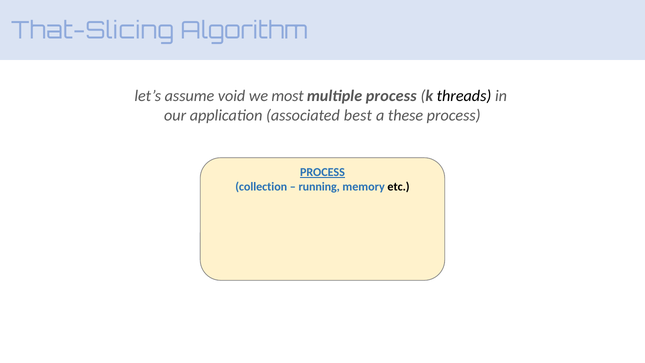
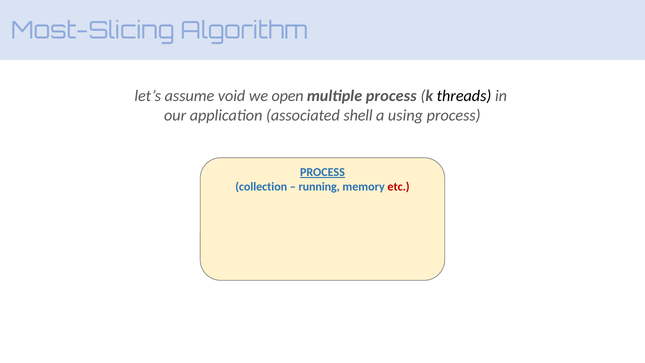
That-Slicing: That-Slicing -> Most-Slicing (93, 31)
most: most -> open (288, 96)
best: best -> shell (358, 115)
these: these -> using (406, 115)
etc colour: black -> red (399, 187)
